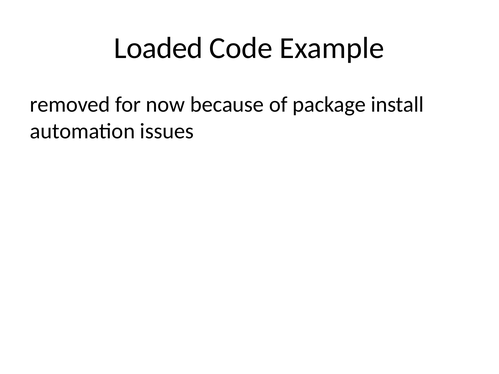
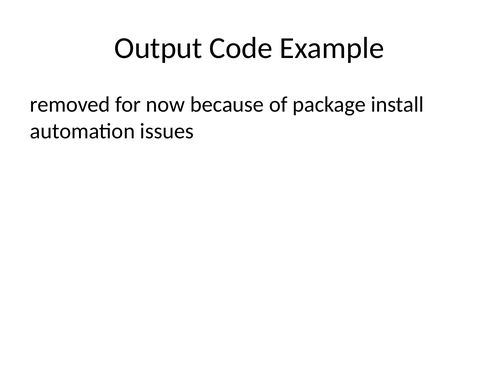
Loaded: Loaded -> Output (158, 48)
